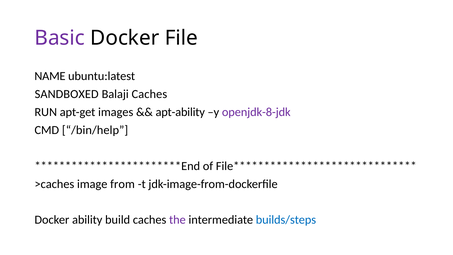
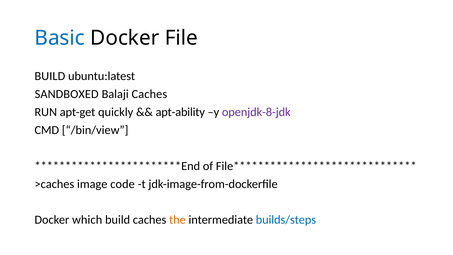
Basic colour: purple -> blue (60, 38)
NAME: NAME -> BUILD (50, 76)
images: images -> quickly (116, 112)
/bin/help: /bin/help -> /bin/view (95, 130)
from: from -> code (123, 184)
ability: ability -> which (87, 220)
the colour: purple -> orange (177, 220)
